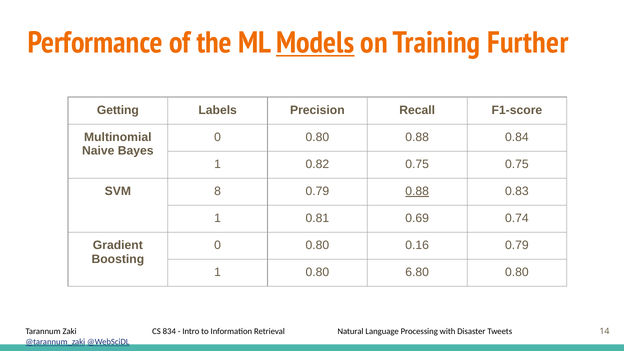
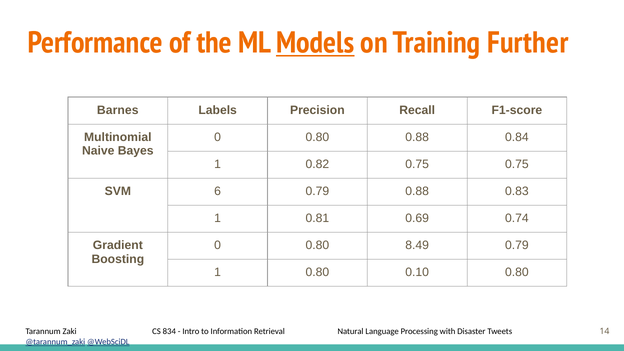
Getting: Getting -> Barnes (118, 110)
8: 8 -> 6 (218, 191)
0.88 underline: present -> none (417, 191)
0.16: 0.16 -> 8.49 (417, 245)
6.80: 6.80 -> 0.10 (417, 272)
